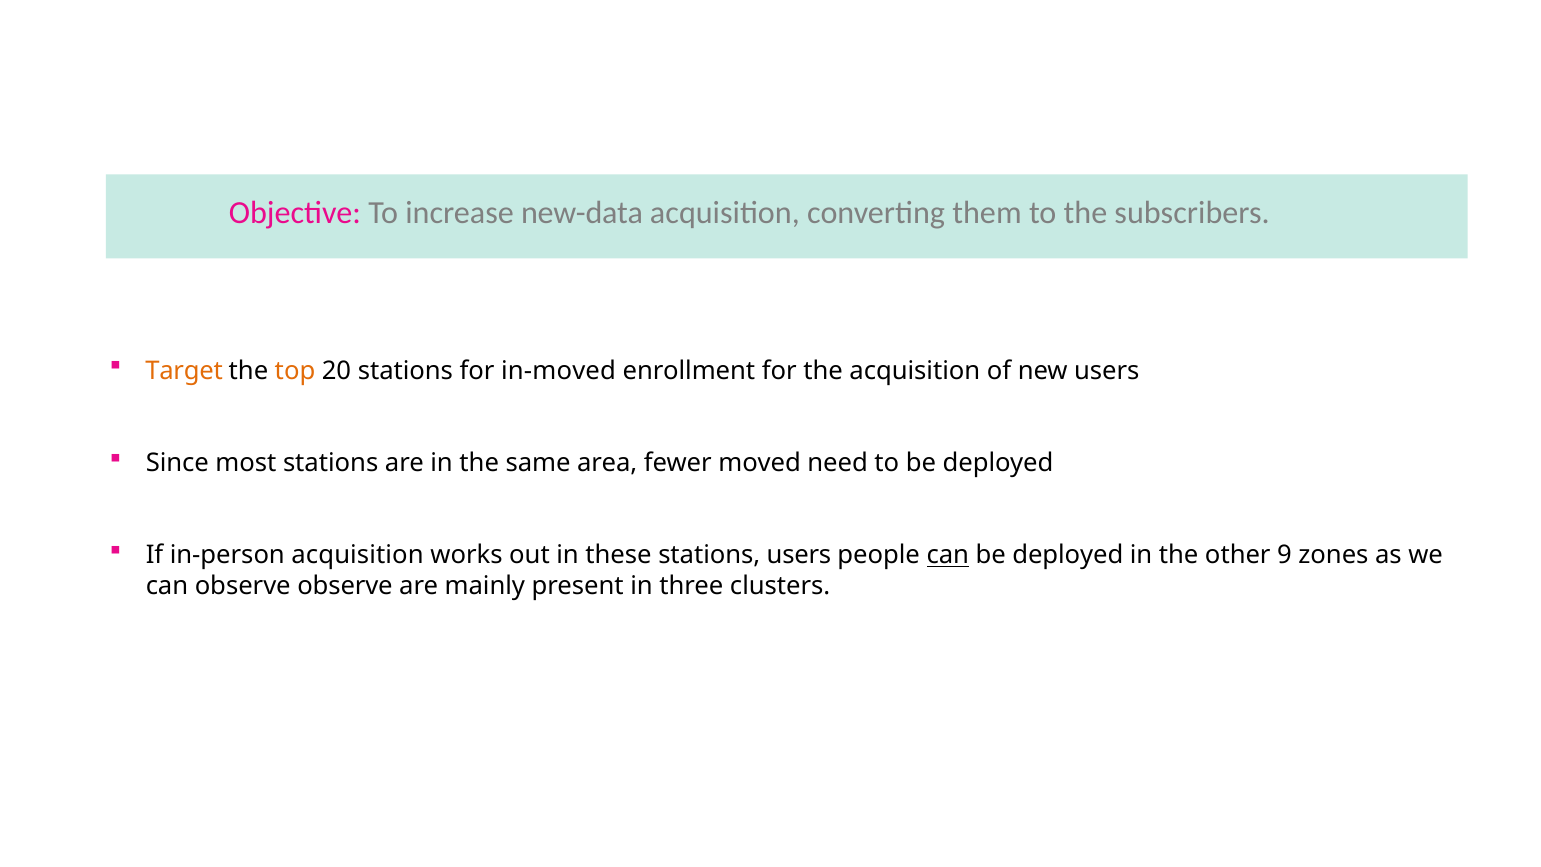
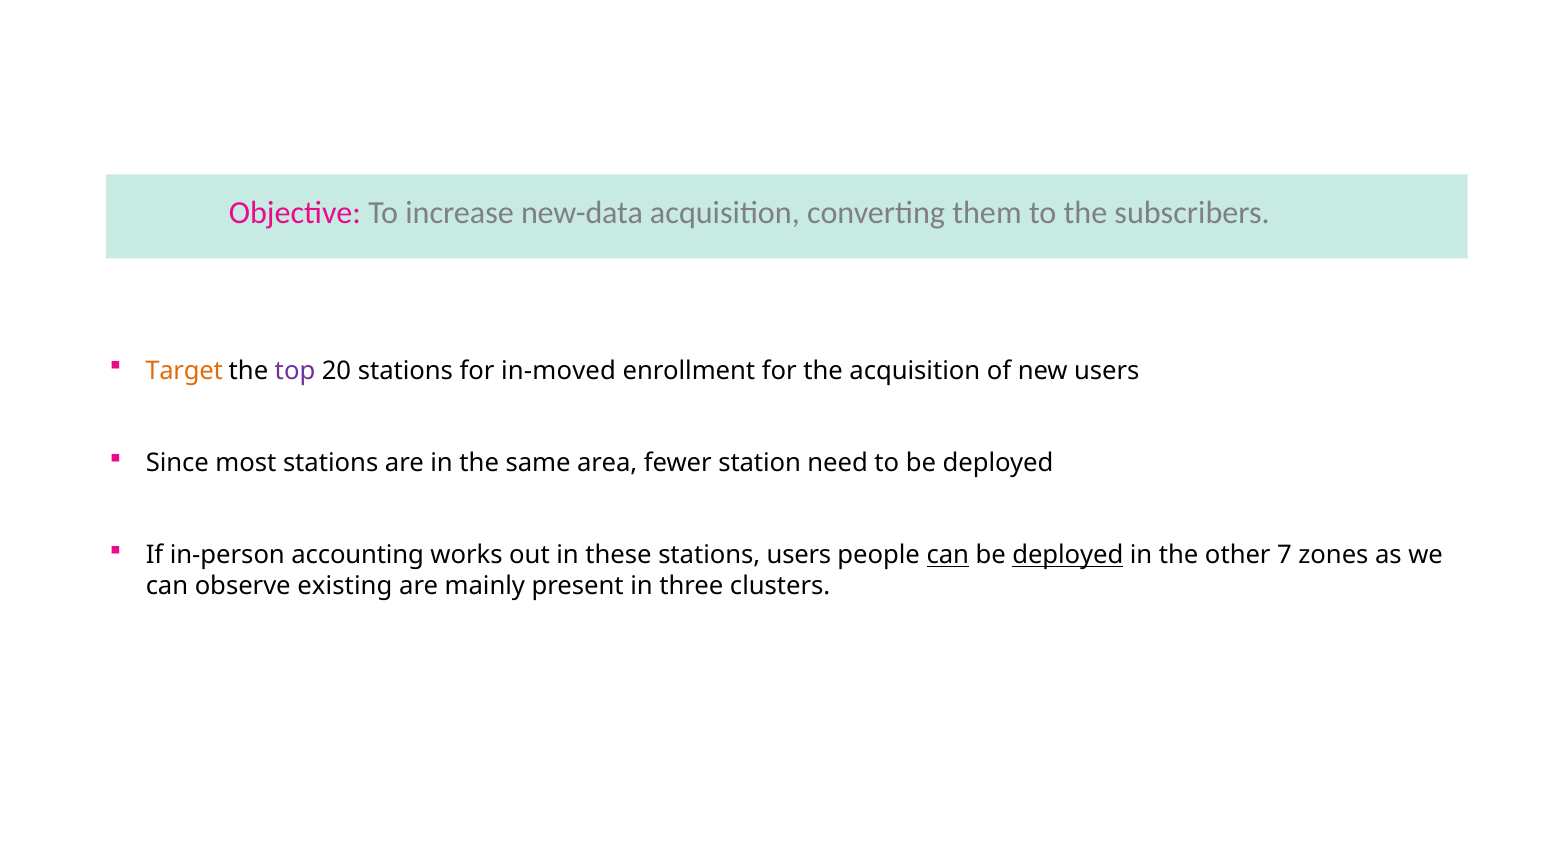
top colour: orange -> purple (295, 371)
moved: moved -> station (760, 463)
in-person acquisition: acquisition -> accounting (358, 555)
deployed underline: none -> present (1068, 555)
9: 9 -> 7 (1284, 555)
observe observe: observe -> existing (345, 586)
